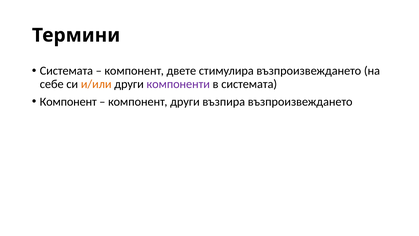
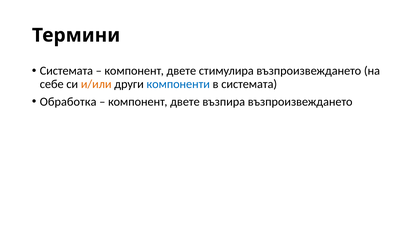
компоненти colour: purple -> blue (178, 84)
Компонент: Компонент -> Обработка (68, 102)
други: други -> двете (185, 102)
